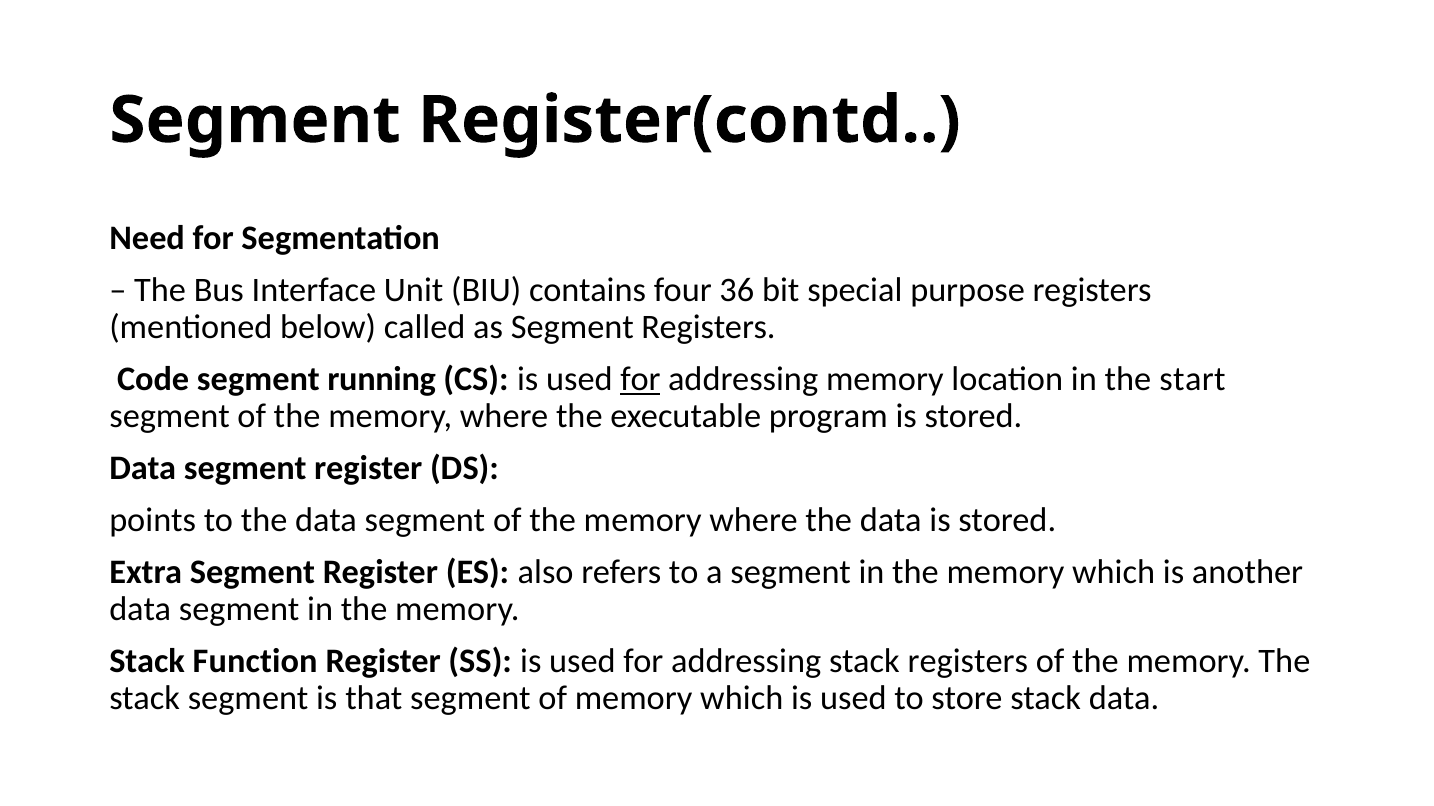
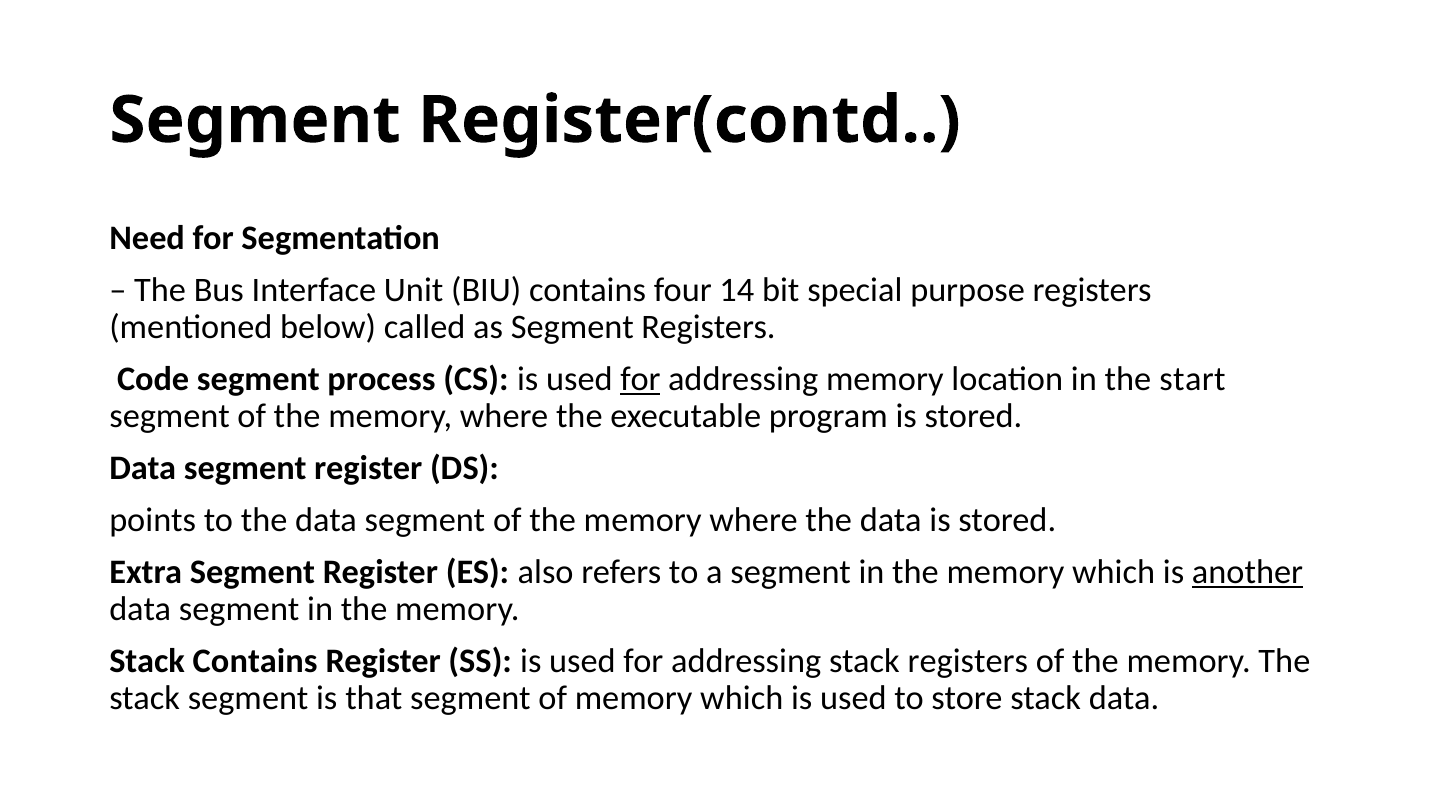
36: 36 -> 14 (737, 290)
running: running -> process (381, 380)
another underline: none -> present (1248, 573)
Stack Function: Function -> Contains (255, 662)
